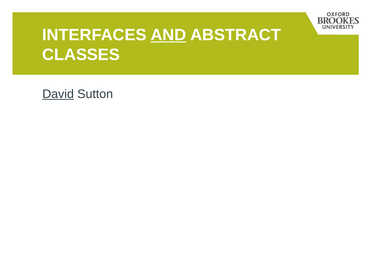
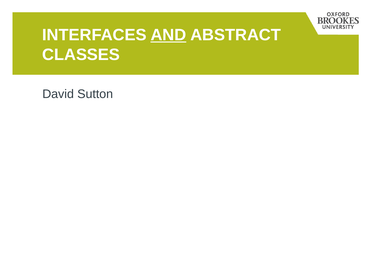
David underline: present -> none (58, 94)
